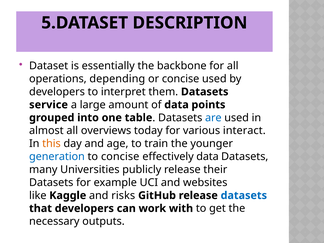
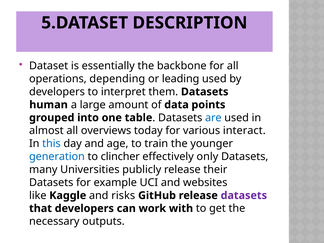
or concise: concise -> leading (181, 79)
service: service -> human (49, 105)
this colour: orange -> blue (51, 144)
to concise: concise -> clincher (120, 157)
effectively data: data -> only (207, 157)
datasets colour: blue -> purple (244, 195)
